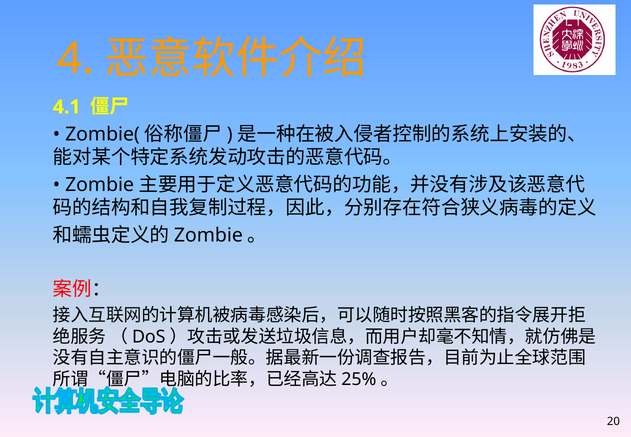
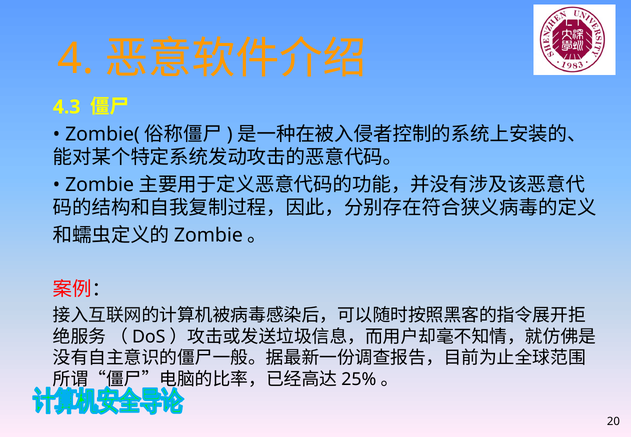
4.1: 4.1 -> 4.3 (67, 107)
